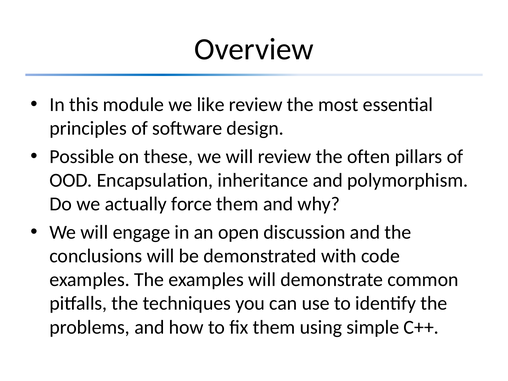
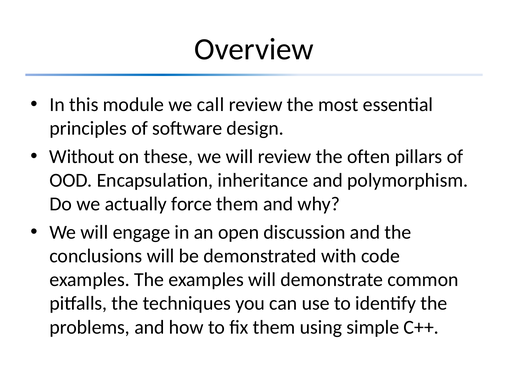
like: like -> call (211, 105)
Possible: Possible -> Without (82, 157)
